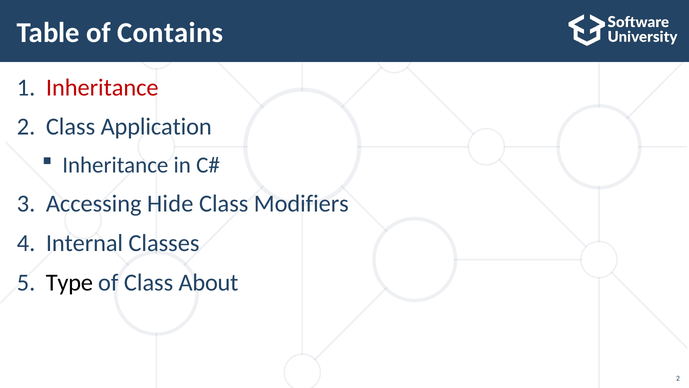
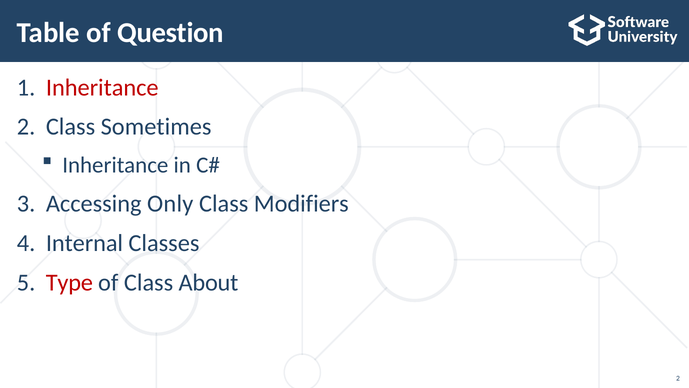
Contains: Contains -> Question (170, 33)
Application: Application -> Sometimes (156, 127)
Hide: Hide -> Only (170, 204)
Type colour: black -> red (69, 282)
